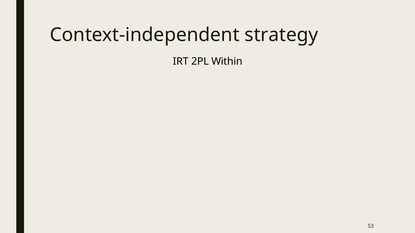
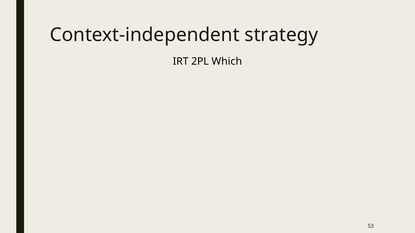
Within: Within -> Which (227, 61)
